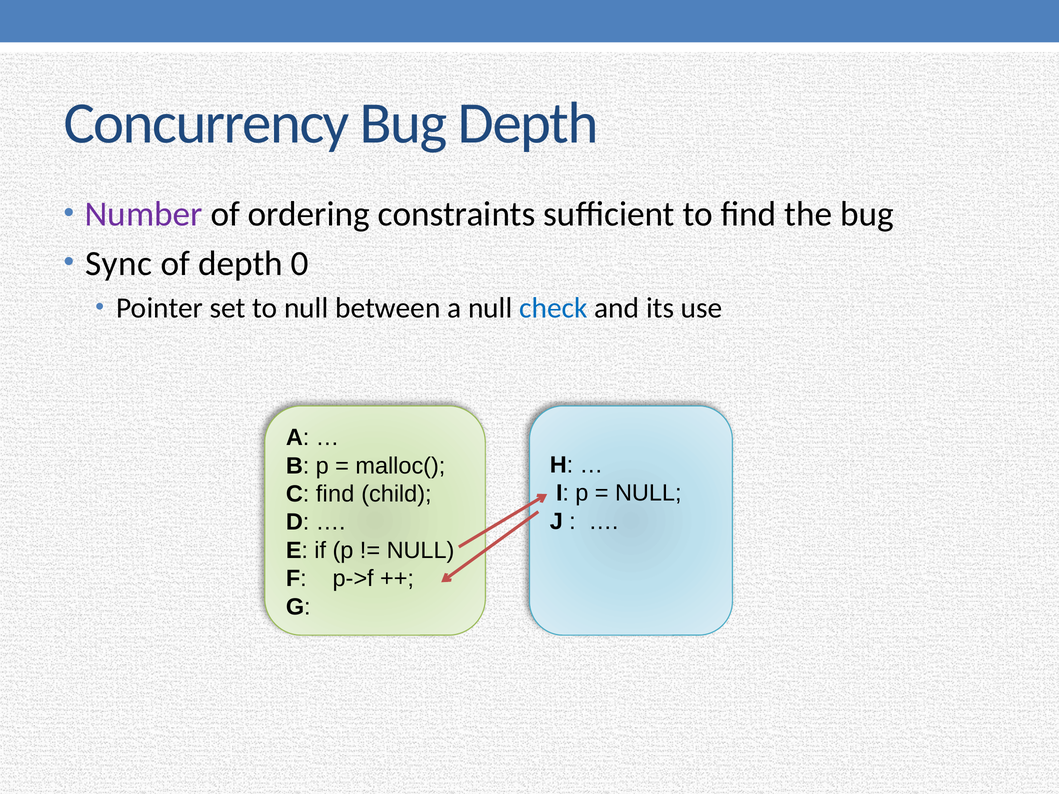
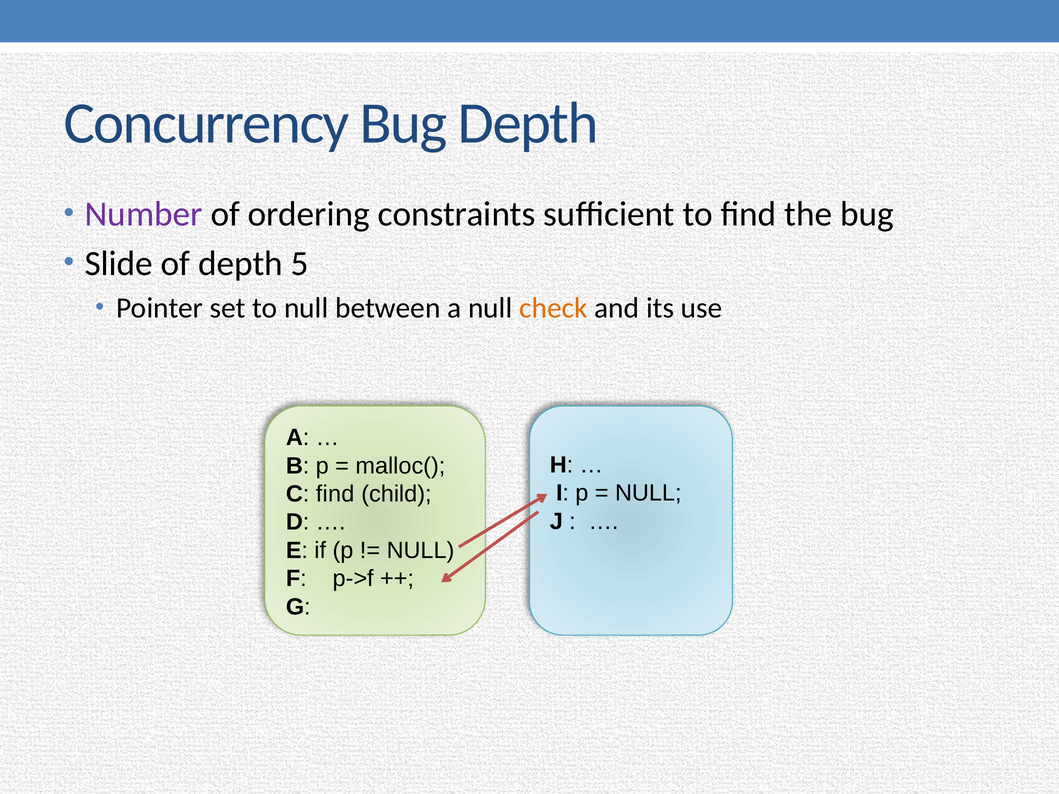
Sync: Sync -> Slide (119, 264)
0: 0 -> 5 (300, 264)
check colour: blue -> orange (553, 308)
